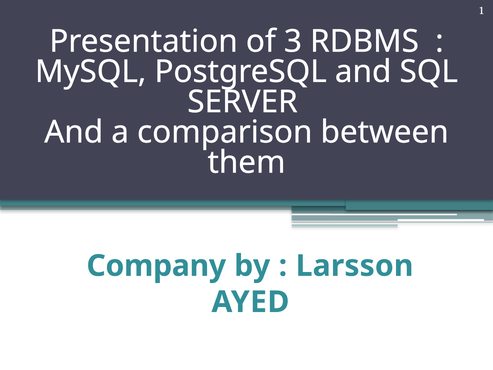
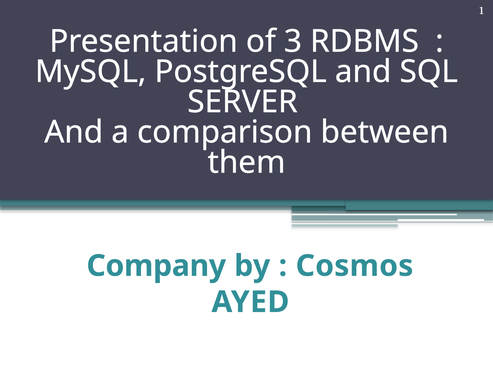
Larsson: Larsson -> Cosmos (354, 266)
